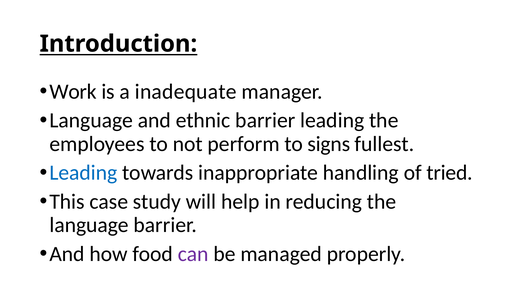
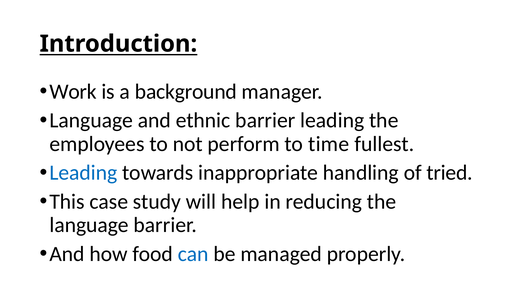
inadequate: inadequate -> background (186, 91)
signs: signs -> time (329, 144)
can colour: purple -> blue (193, 253)
